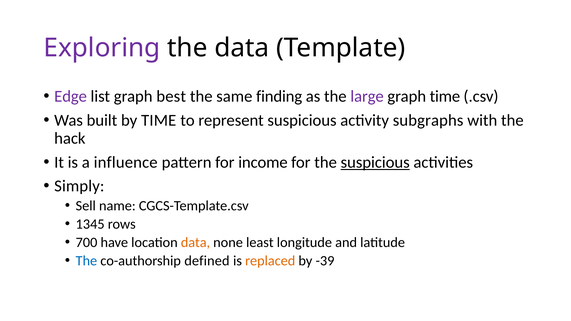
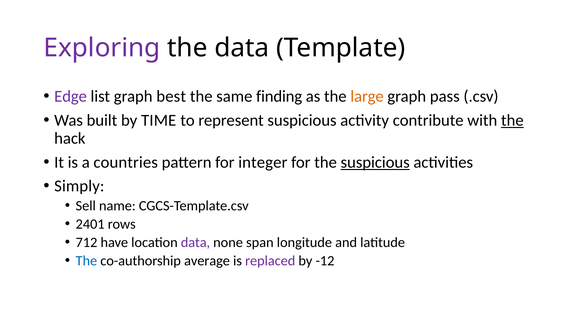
large colour: purple -> orange (367, 97)
graph time: time -> pass (445, 97)
subgraphs: subgraphs -> contribute (428, 120)
the underline: none -> present (512, 120)
influence: influence -> countries (126, 162)
income: income -> integer (263, 162)
1345: 1345 -> 2401 (90, 224)
700: 700 -> 712 (86, 243)
data colour: orange -> purple (195, 243)
least: least -> span (260, 243)
defined: defined -> average (207, 261)
replaced colour: orange -> purple (270, 261)
-39: -39 -> -12 (325, 261)
